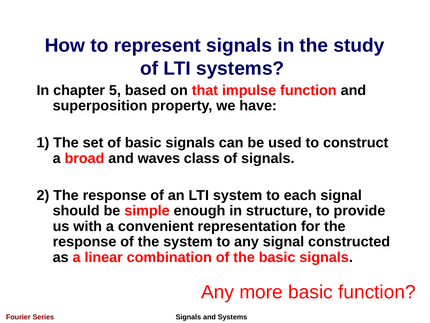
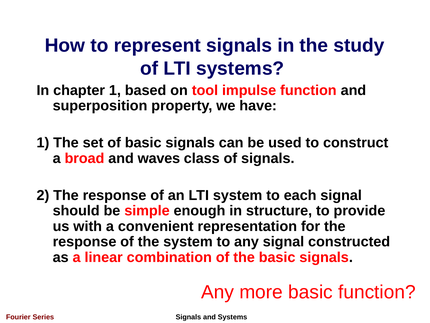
chapter 5: 5 -> 1 (115, 90)
that: that -> tool (205, 90)
